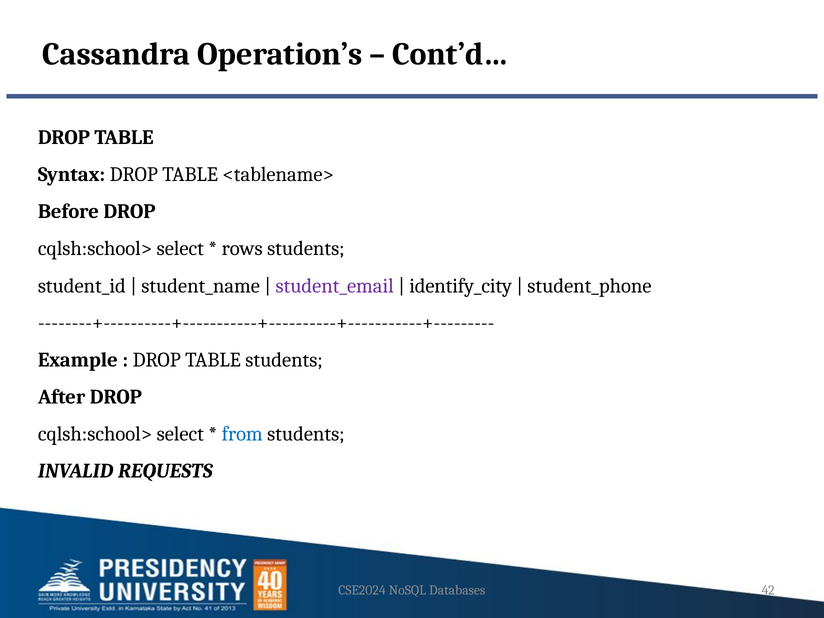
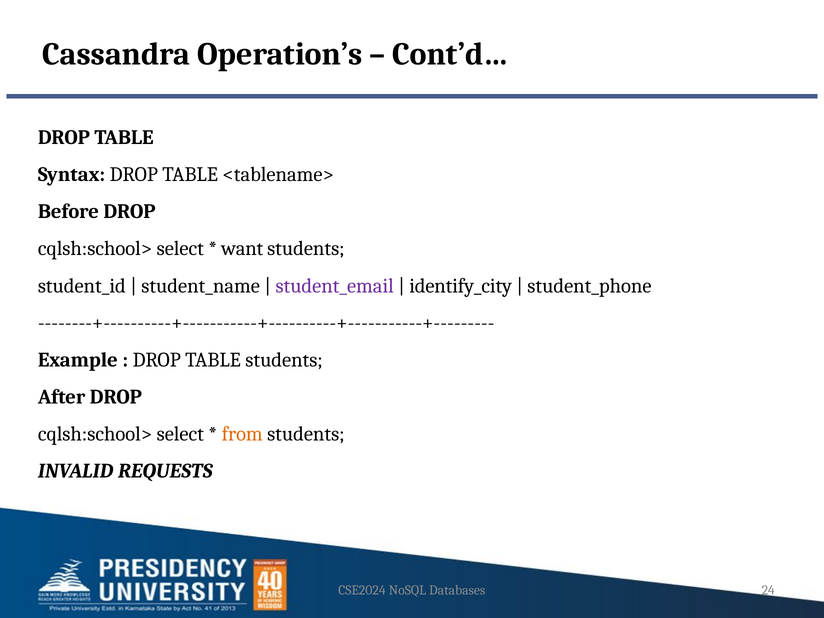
rows: rows -> want (242, 249)
from colour: blue -> orange (242, 434)
42: 42 -> 24 (768, 590)
